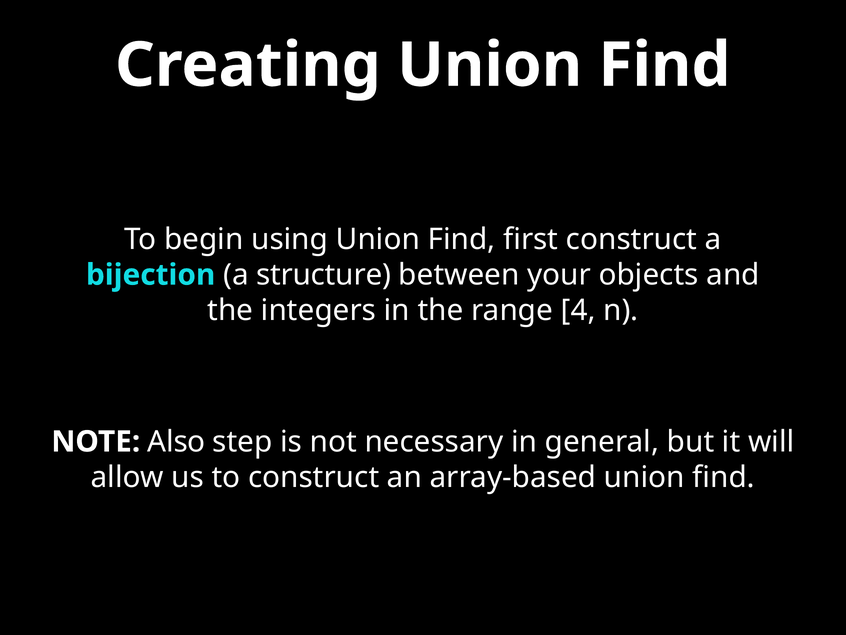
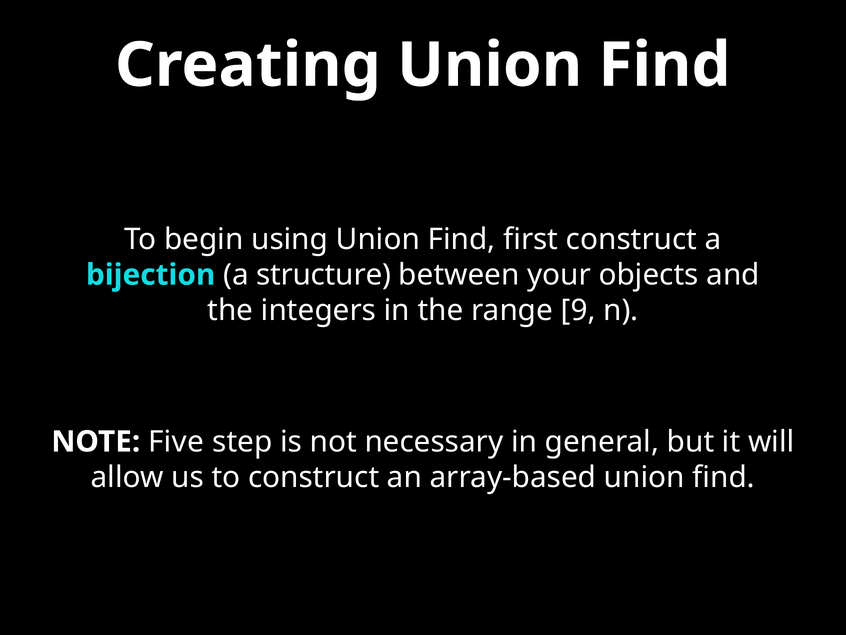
4: 4 -> 9 (578, 310)
Also: Also -> Five (176, 441)
